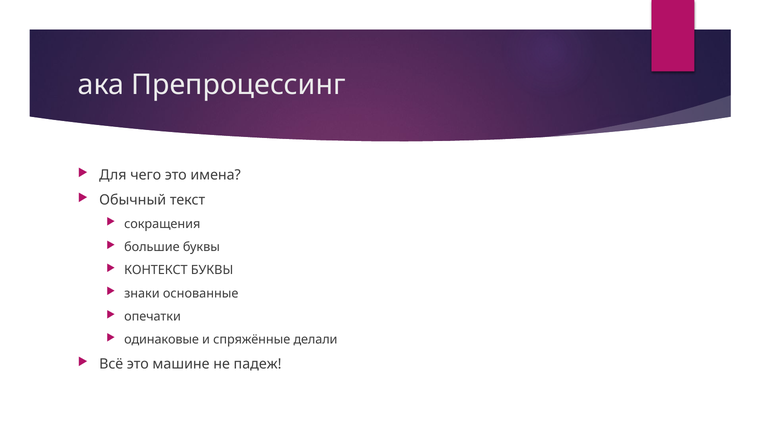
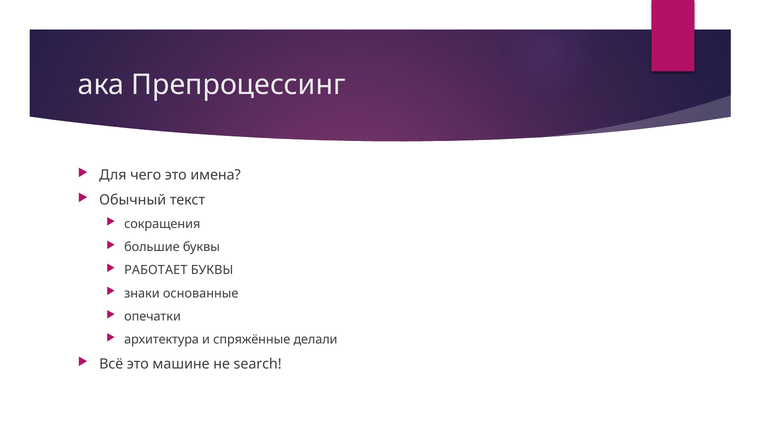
КОНТЕКСТ: КОНТЕКСТ -> РАБОТАЕТ (156, 270)
одинаковые: одинаковые -> архитектура (162, 340)
падеж: падеж -> search (258, 364)
